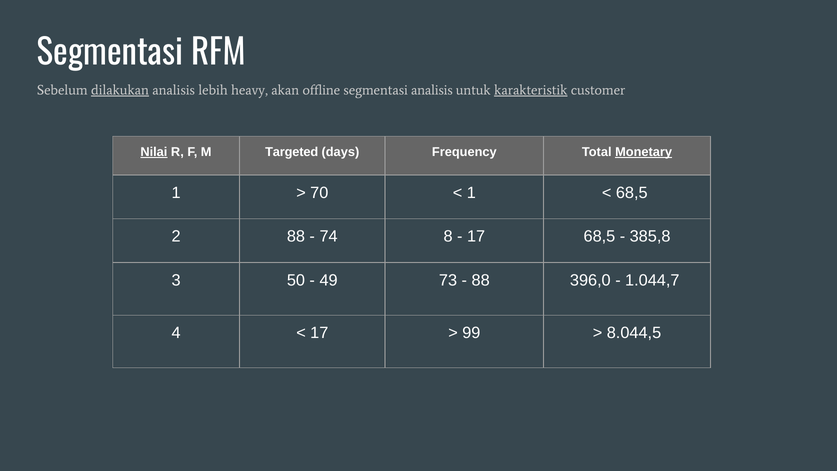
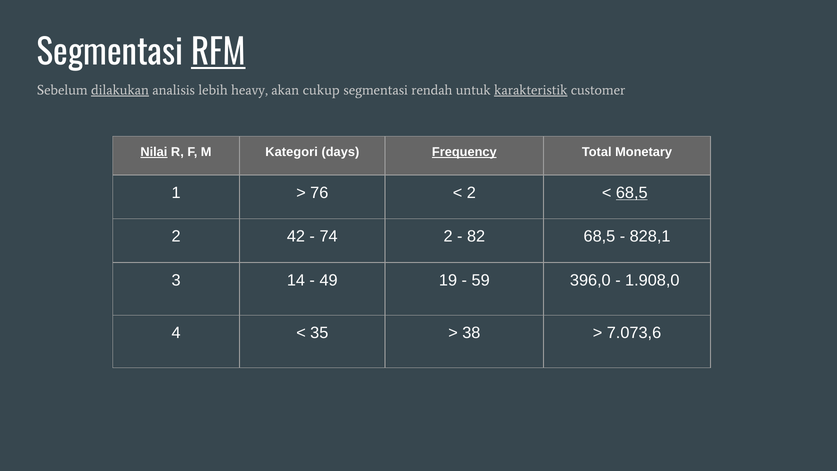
RFM underline: none -> present (218, 53)
offline: offline -> cukup (321, 90)
segmentasi analisis: analisis -> rendah (432, 90)
Targeted: Targeted -> Kategori (292, 152)
Frequency underline: none -> present (464, 152)
Monetary underline: present -> none (644, 152)
70: 70 -> 76 (319, 193)
1: 1 -> 2 (471, 193)
68,5 underline: none -> present (632, 193)
2 88: 88 -> 42 (296, 236)
74 8: 8 -> 2 (448, 236)
17: 17 -> 82 (476, 236)
385,8: 385,8 -> 828,1 (650, 236)
50: 50 -> 14 (296, 280)
73: 73 -> 19 (448, 280)
88: 88 -> 59 (481, 280)
1.044,7: 1.044,7 -> 1.908,0 (652, 280)
17: 17 -> 35 (319, 333)
99: 99 -> 38 (471, 333)
8.044,5: 8.044,5 -> 7.073,6 (634, 333)
